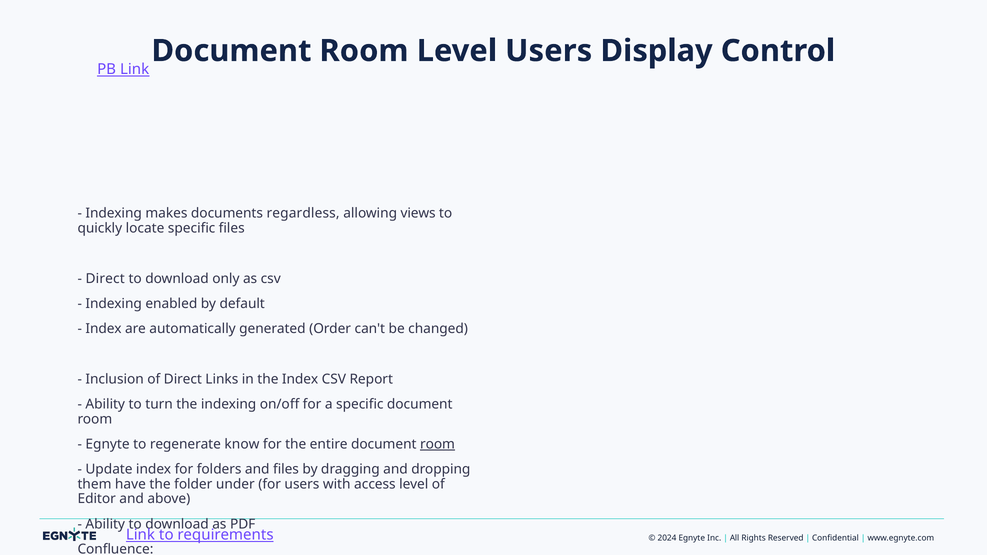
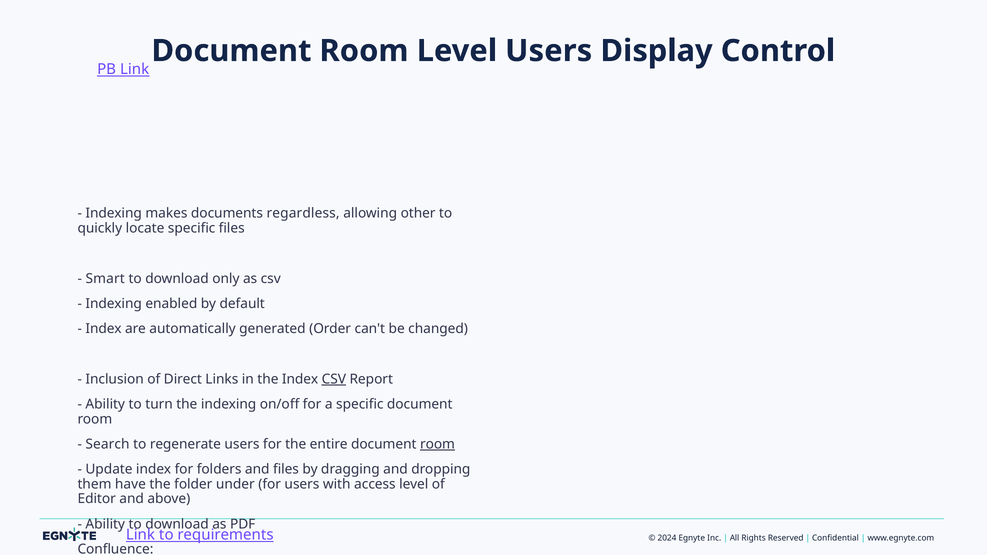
views: views -> other (418, 214)
Direct: Direct -> Smart (105, 279)
CSV underline: none -> present (334, 379)
Egnyte: Egnyte -> Search (108, 444)
regenerate know: know -> users (242, 444)
